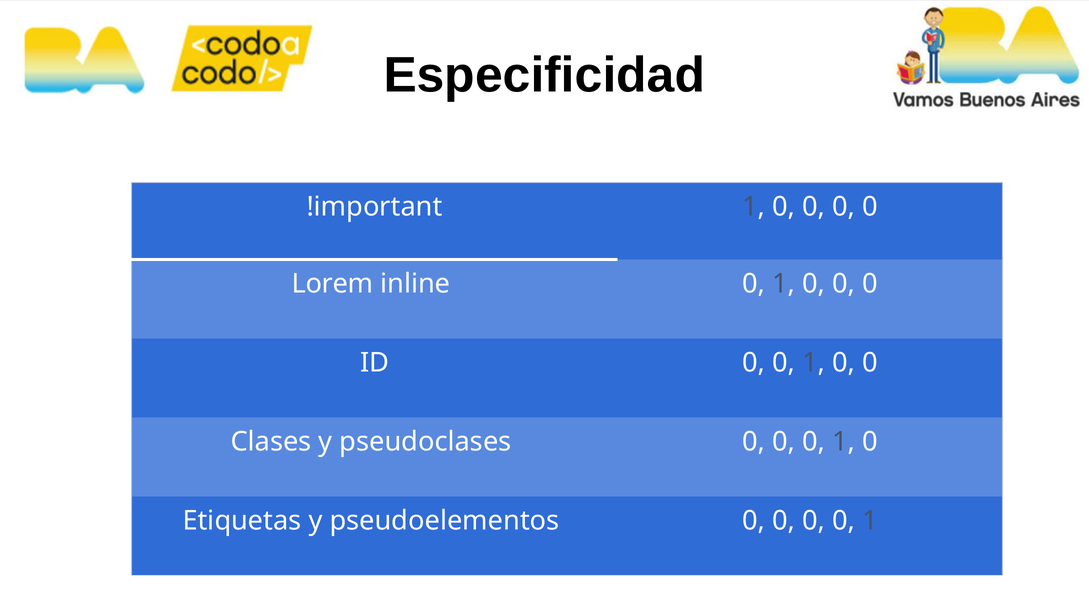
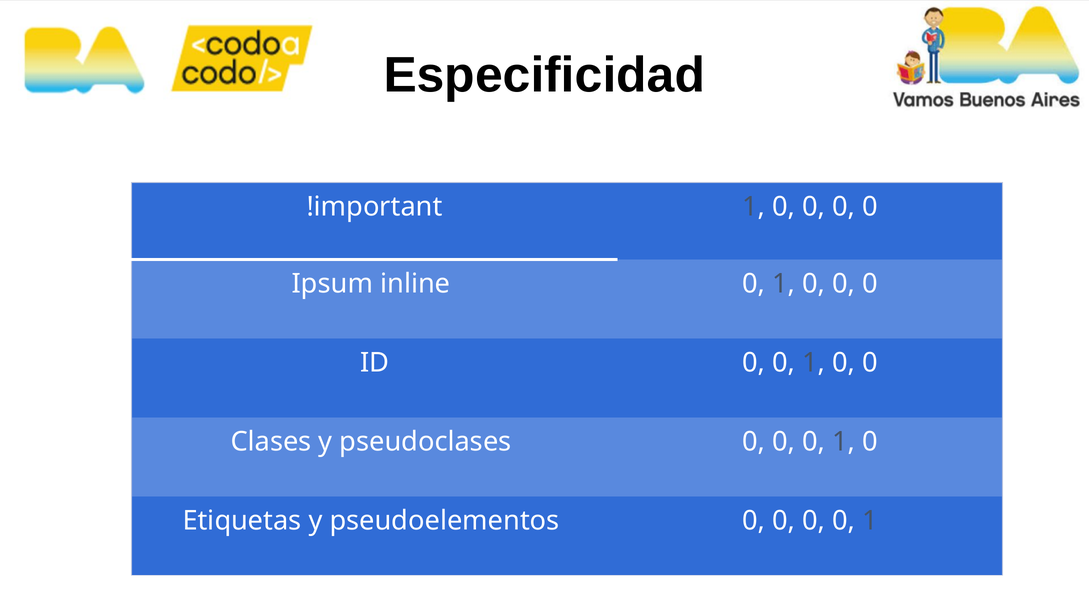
Lorem: Lorem -> Ipsum (332, 284)
